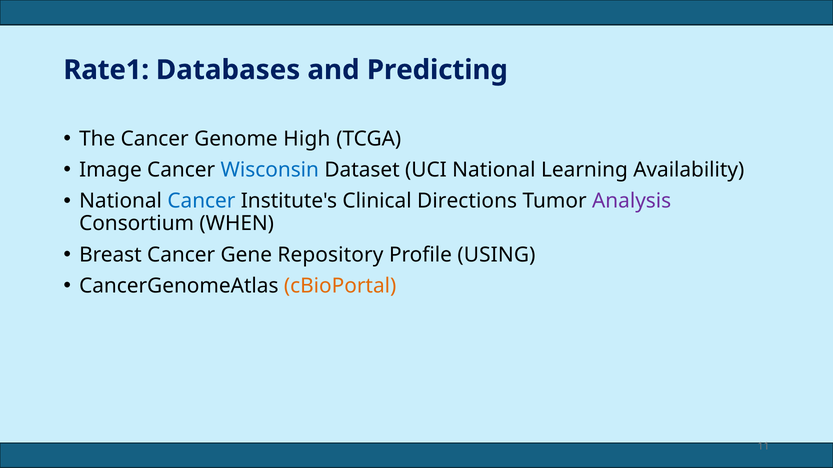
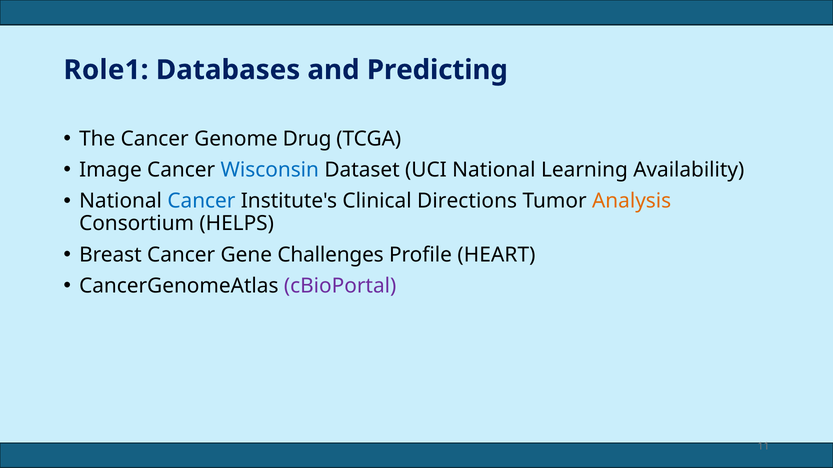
Rate1: Rate1 -> Role1 (106, 70)
High: High -> Drug (307, 139)
Analysis colour: purple -> orange (632, 201)
WHEN: WHEN -> HELPS (237, 224)
Repository: Repository -> Challenges (331, 255)
USING: USING -> HEART (496, 255)
cBioPortal colour: orange -> purple (340, 286)
